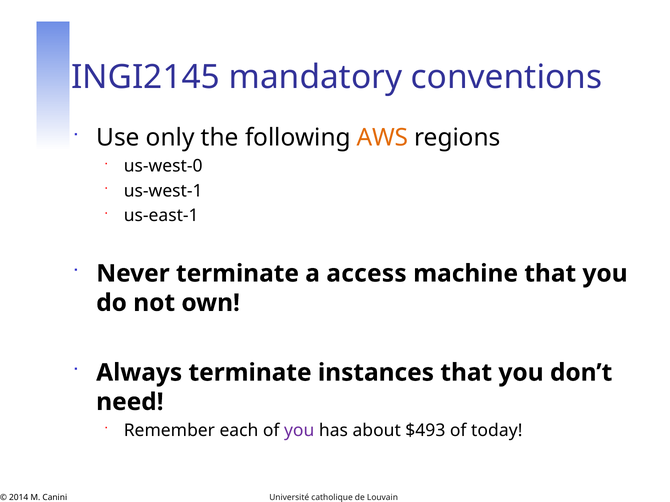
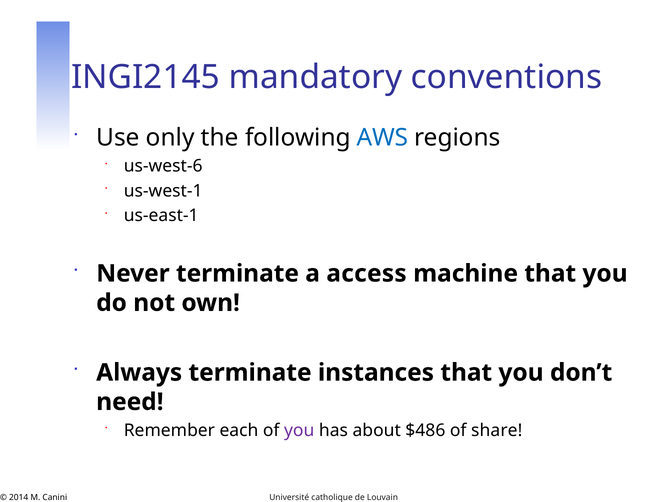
AWS colour: orange -> blue (383, 138)
us-west-0: us-west-0 -> us-west-6 (163, 166)
$493: $493 -> $486 (425, 431)
today: today -> share (497, 431)
